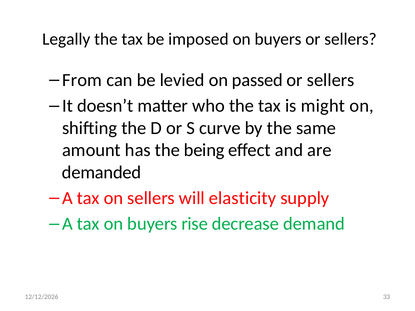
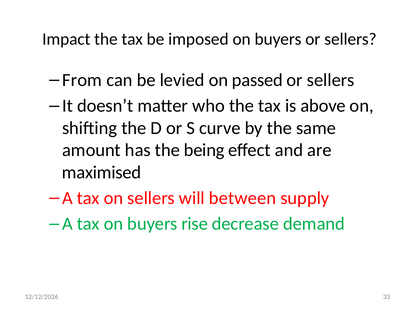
Legally: Legally -> Impact (66, 39)
might: might -> above (323, 106)
demanded: demanded -> maximised (102, 172)
elasticity: elasticity -> between (243, 198)
